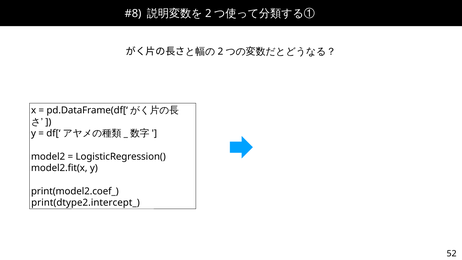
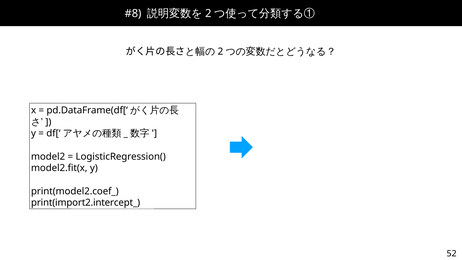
print(dtype2.intercept_: print(dtype2.intercept_ -> print(import2.intercept_ (86, 203)
